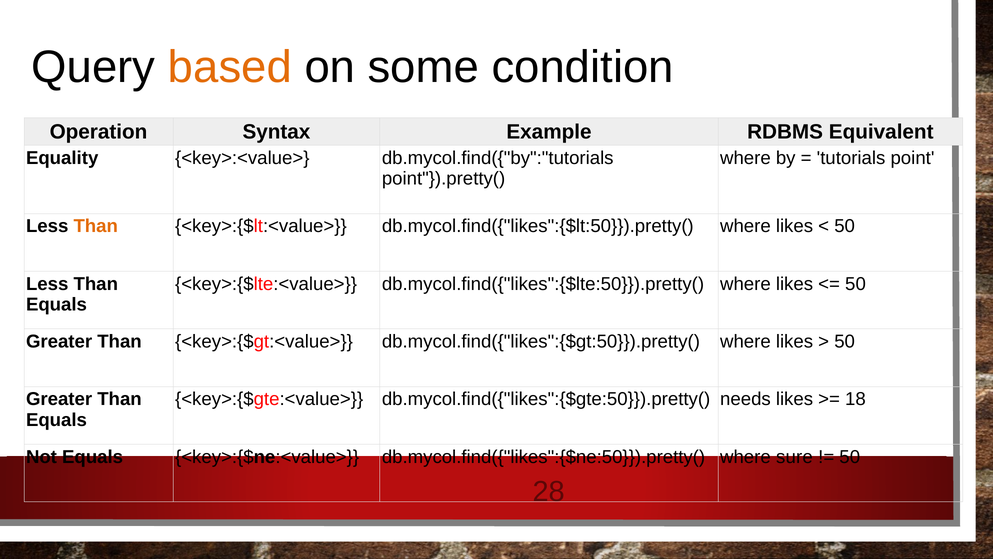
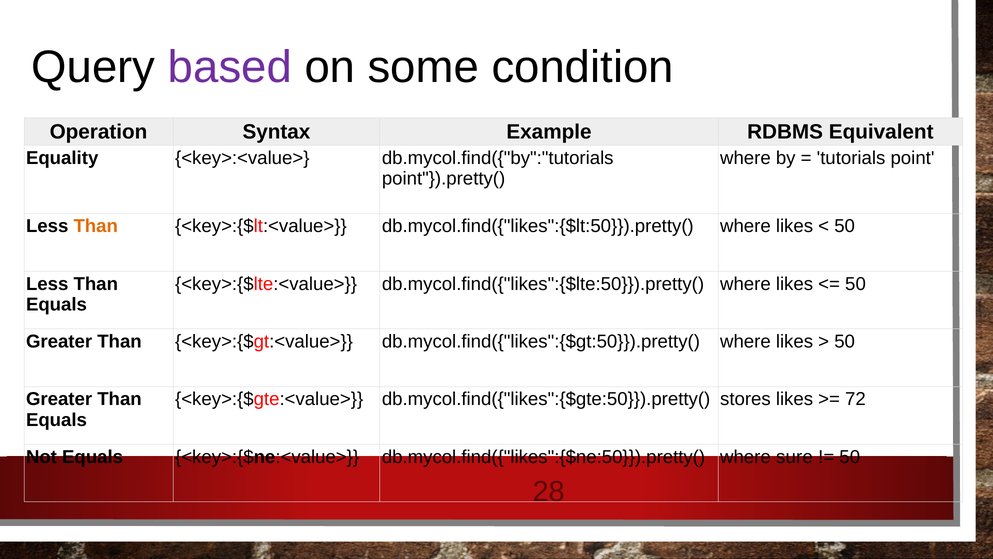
based colour: orange -> purple (230, 67)
needs: needs -> stores (745, 399)
18: 18 -> 72 (855, 399)
